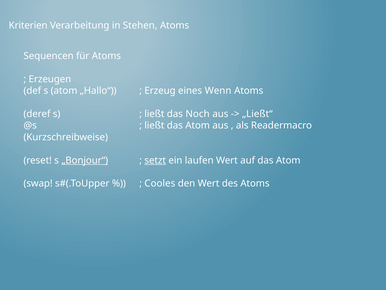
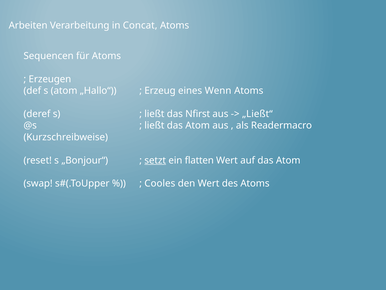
Kriterien: Kriterien -> Arbeiten (28, 25)
Stehen: Stehen -> Concat (140, 25)
Noch: Noch -> Nfirst (198, 114)
„Bonjour“ underline: present -> none (85, 160)
laufen: laufen -> flatten (199, 160)
